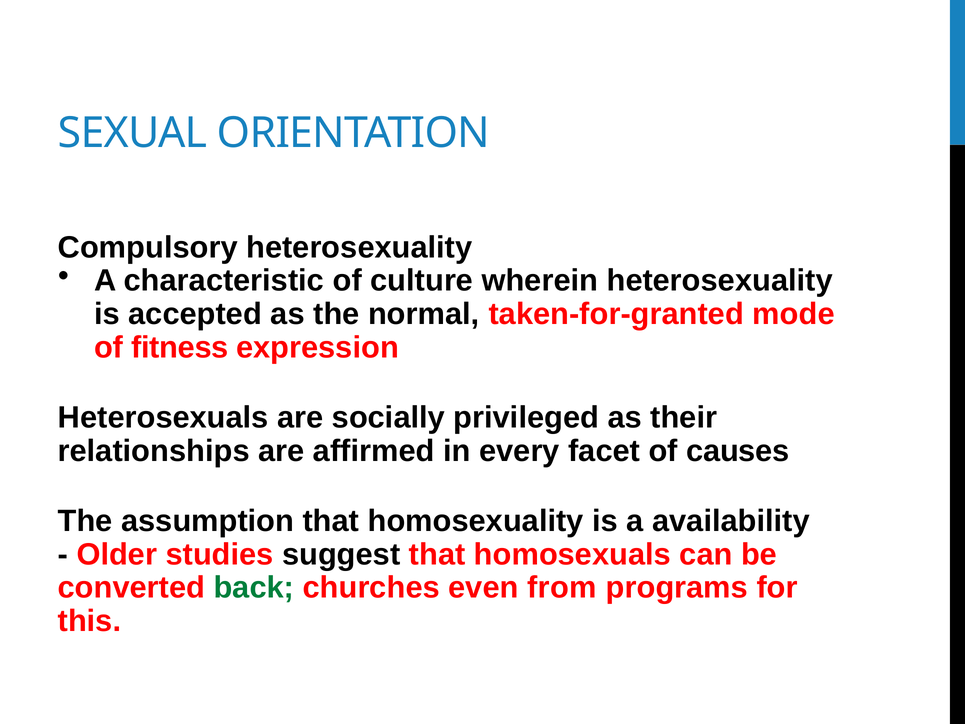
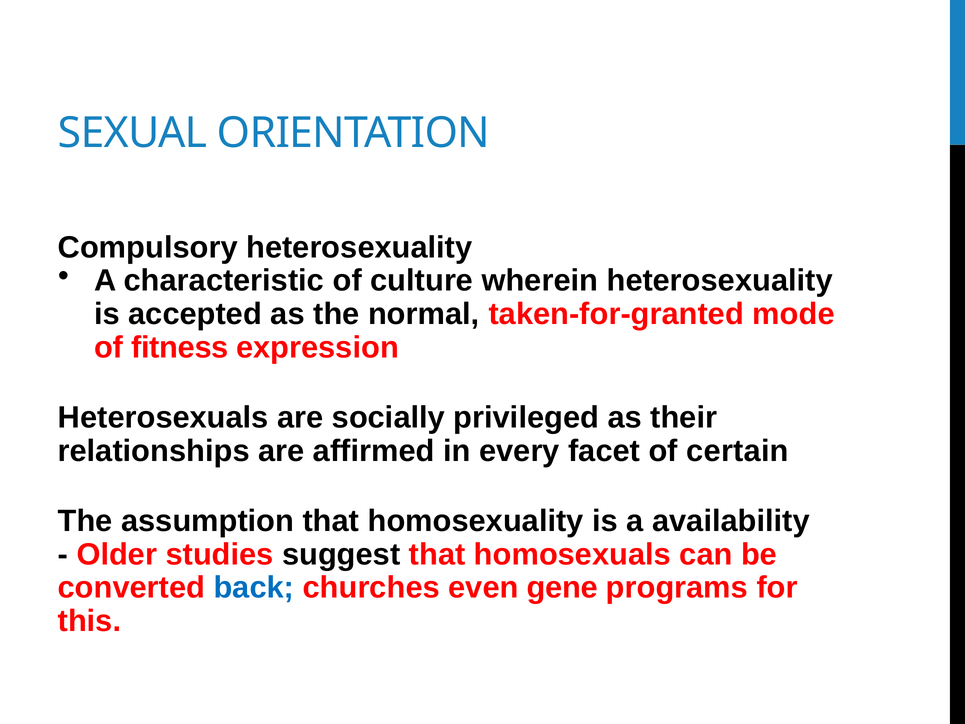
causes: causes -> certain (738, 451)
back colour: green -> blue (254, 588)
from: from -> gene (562, 588)
